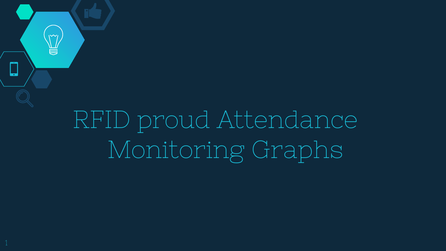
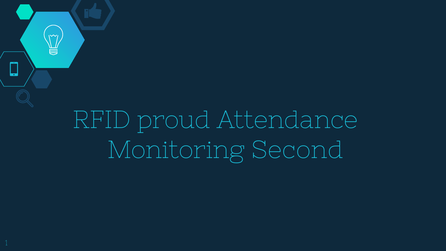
Graphs: Graphs -> Second (298, 150)
